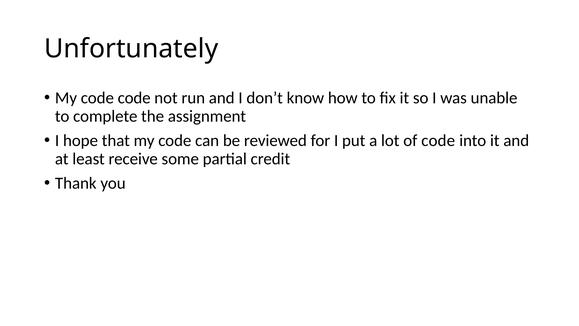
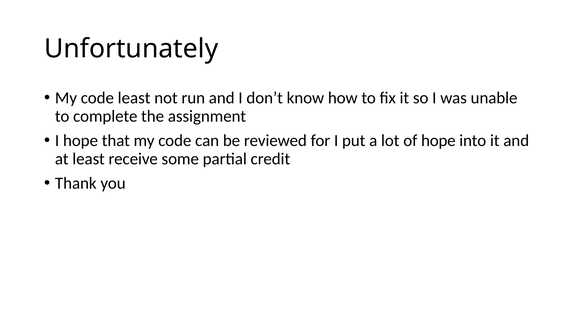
code code: code -> least (134, 98)
of code: code -> hope (438, 140)
